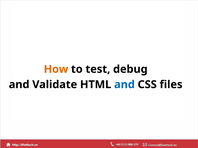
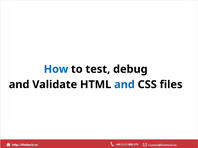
How colour: orange -> blue (56, 69)
